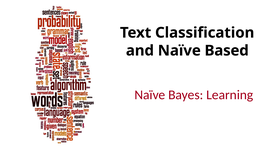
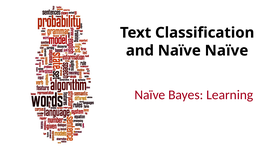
and Naïve Based: Based -> Naïve (226, 51)
